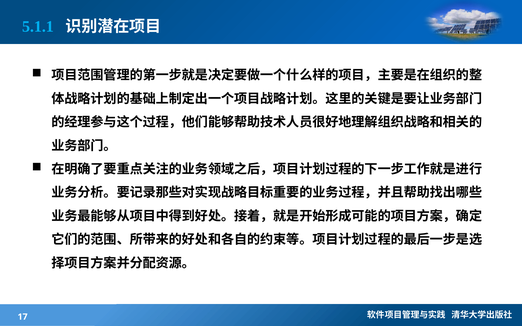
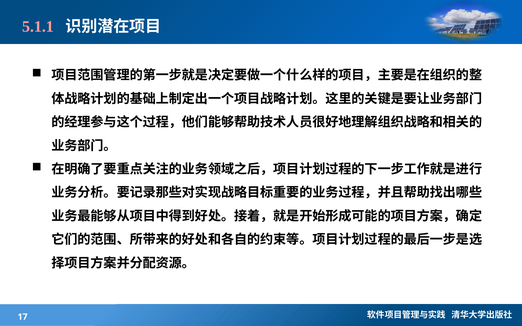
5.1.1 colour: light blue -> pink (38, 27)
